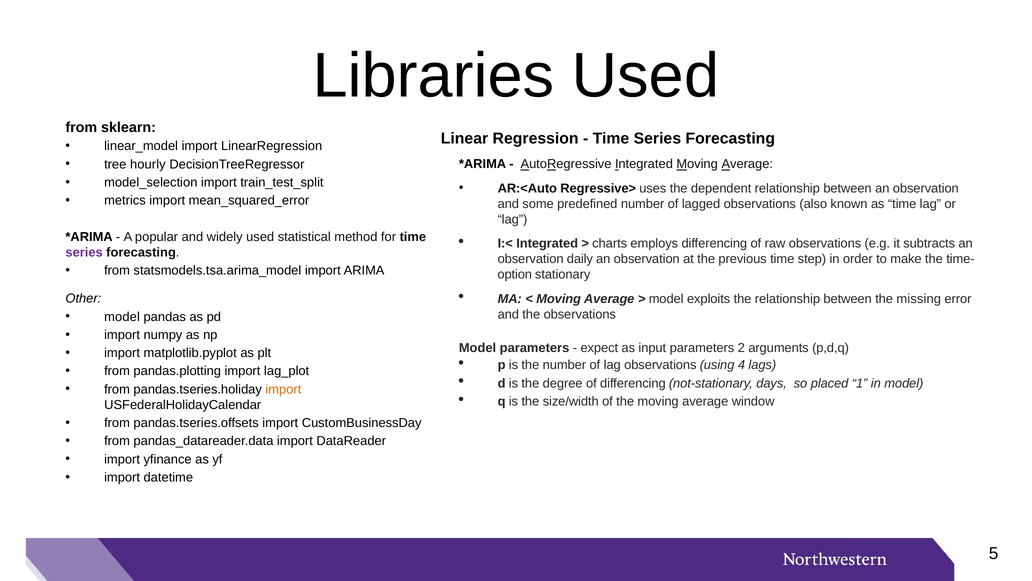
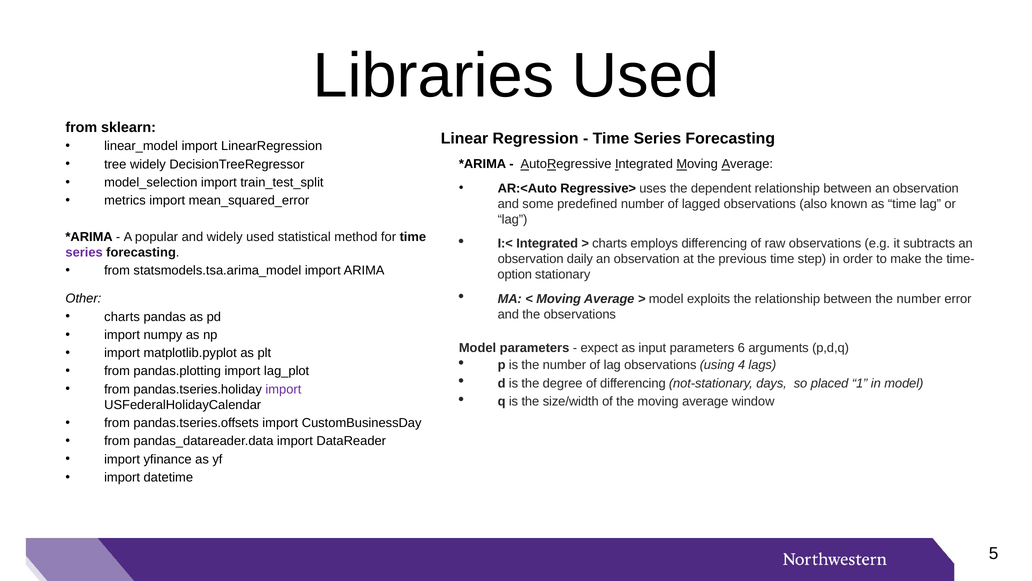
tree hourly: hourly -> widely (148, 164)
between the missing: missing -> number (919, 299)
model: model -> charts (122, 317)
2: 2 -> 6 (741, 348)
import colour: orange -> purple (283, 389)
